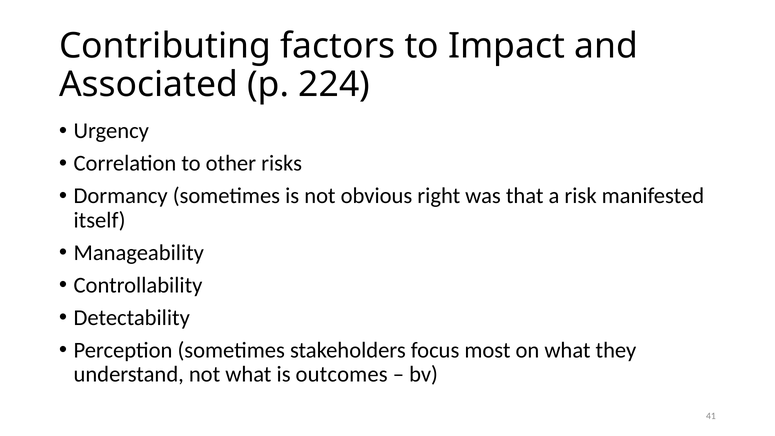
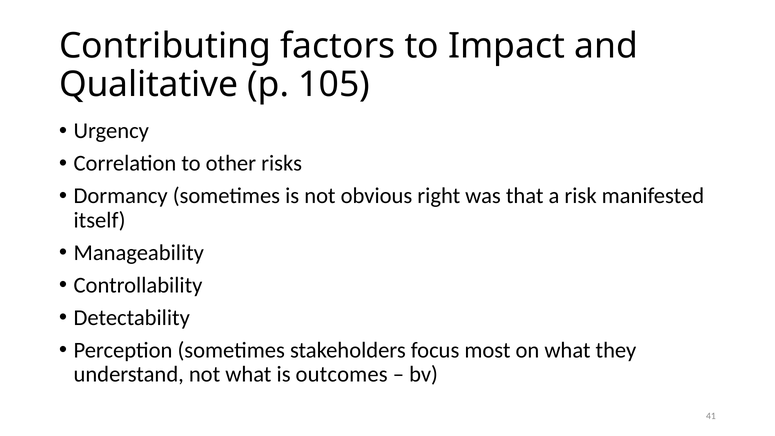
Associated: Associated -> Qualitative (149, 84)
224: 224 -> 105 (334, 84)
